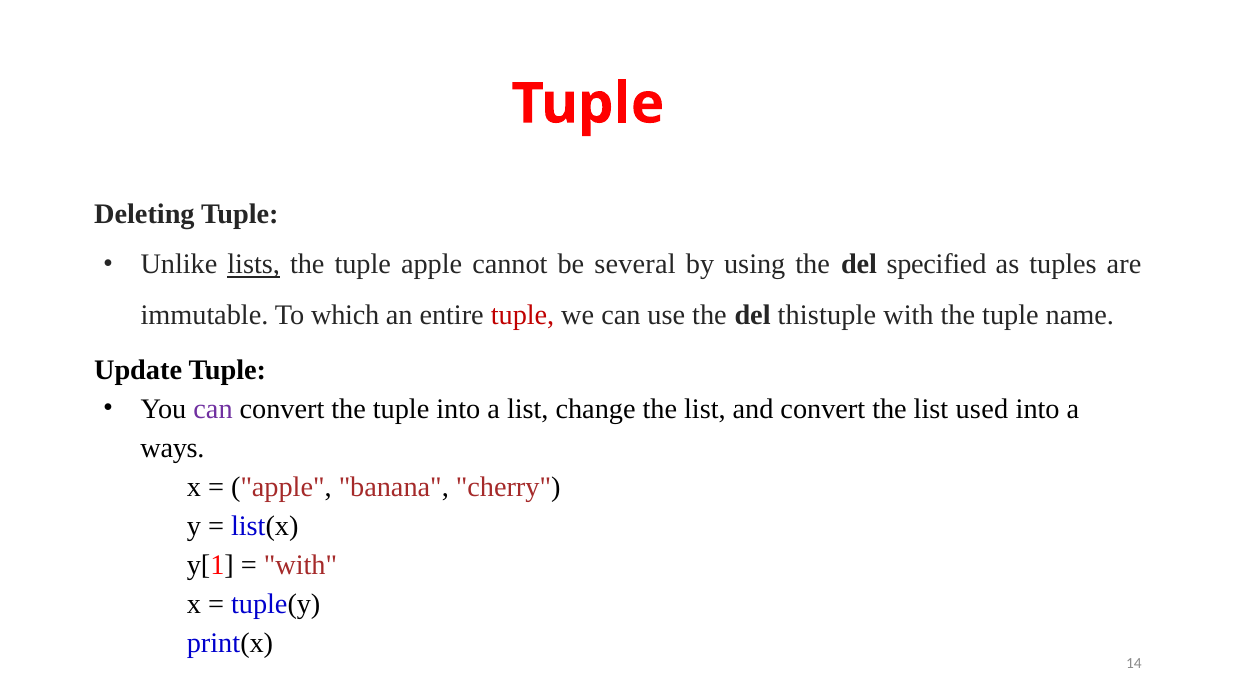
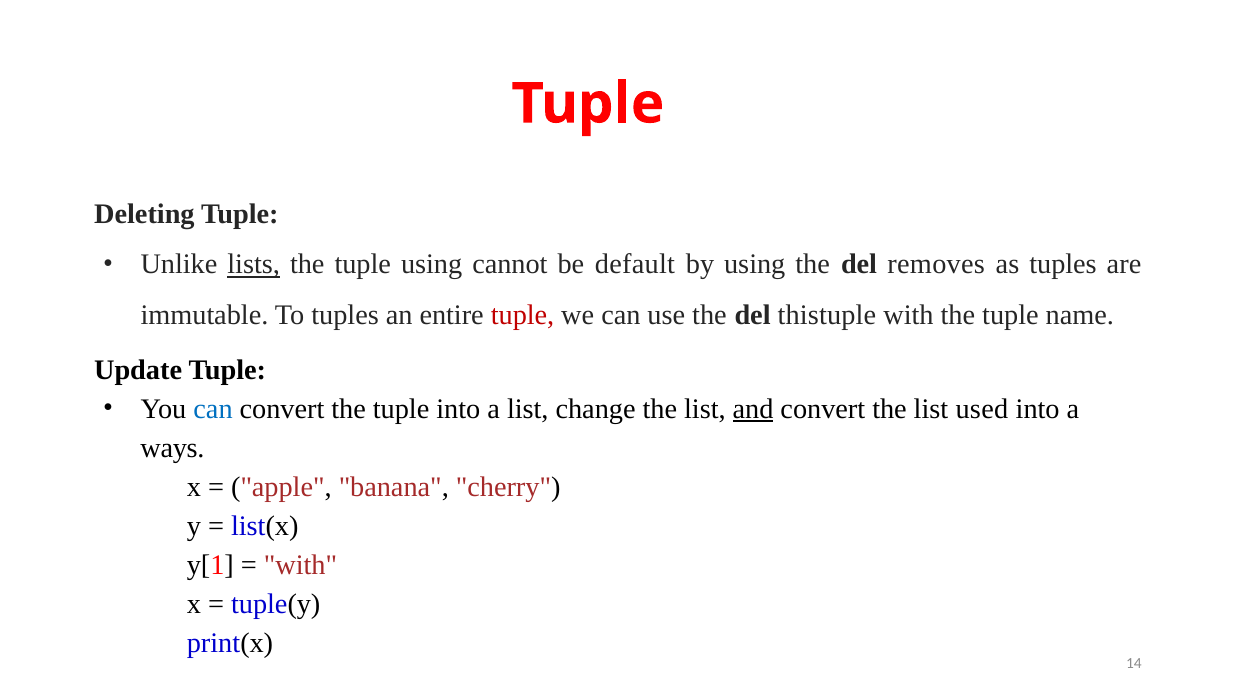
tuple apple: apple -> using (432, 265)
several: several -> default (635, 265)
specified: specified -> removes (936, 265)
To which: which -> tuples (345, 316)
can colour: purple -> blue (213, 409)
and underline: none -> present (753, 409)
